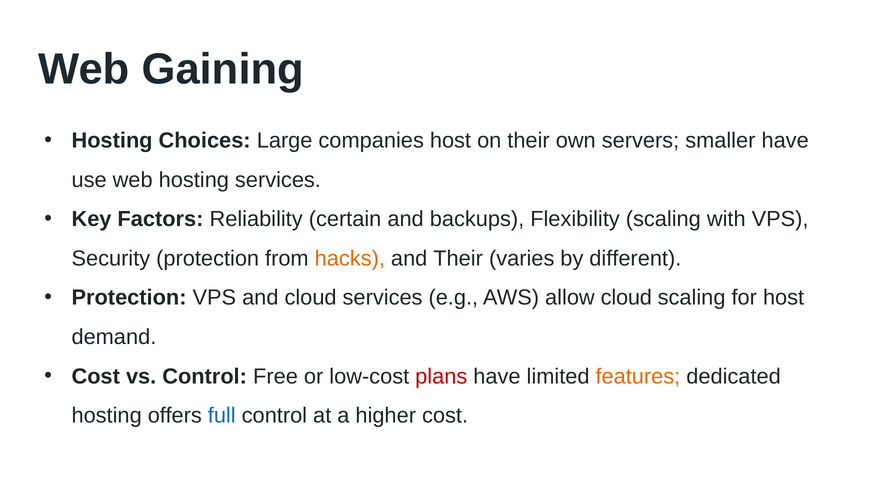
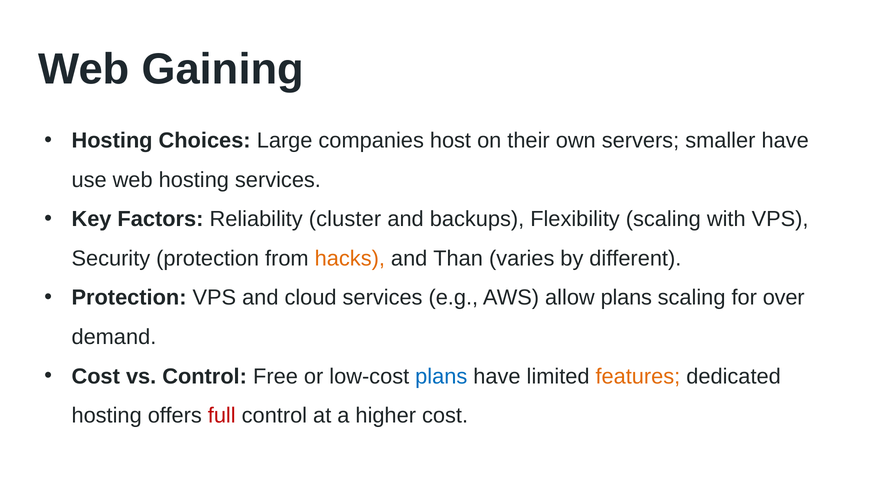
certain: certain -> cluster (345, 219)
and Their: Their -> Than (458, 258)
allow cloud: cloud -> plans (626, 297)
for host: host -> over (784, 297)
plans colour: red -> blue (441, 376)
full colour: blue -> red (222, 415)
